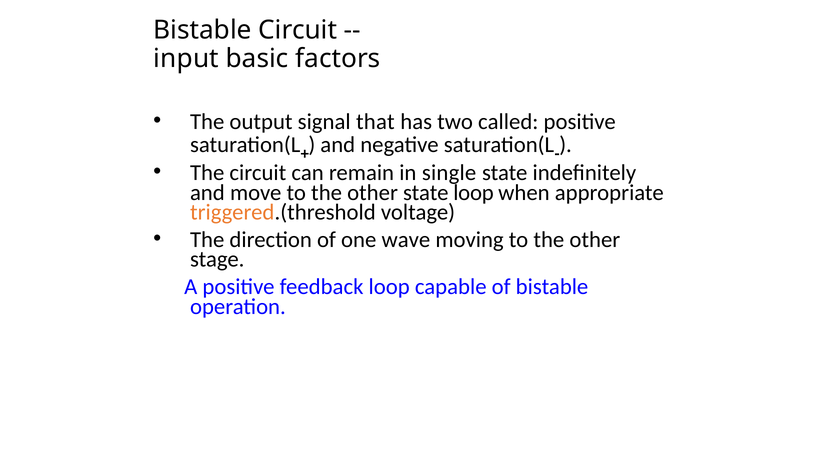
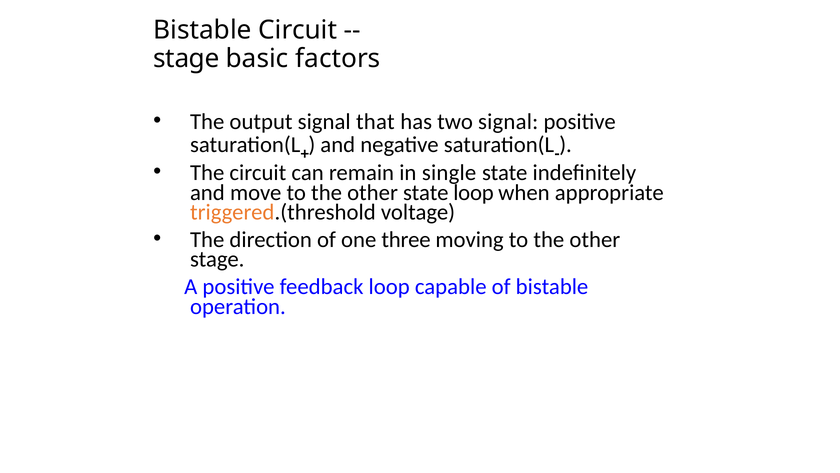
input: input -> stage (186, 59)
two called: called -> signal (508, 122)
wave: wave -> three (406, 239)
